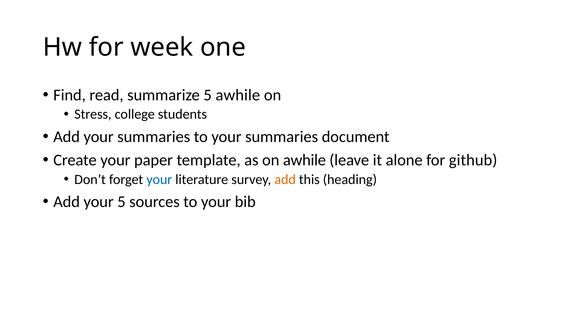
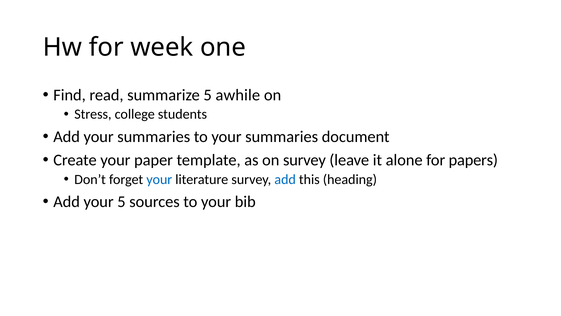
on awhile: awhile -> survey (304, 160)
github: github -> papers (473, 160)
add colour: orange -> blue (285, 179)
